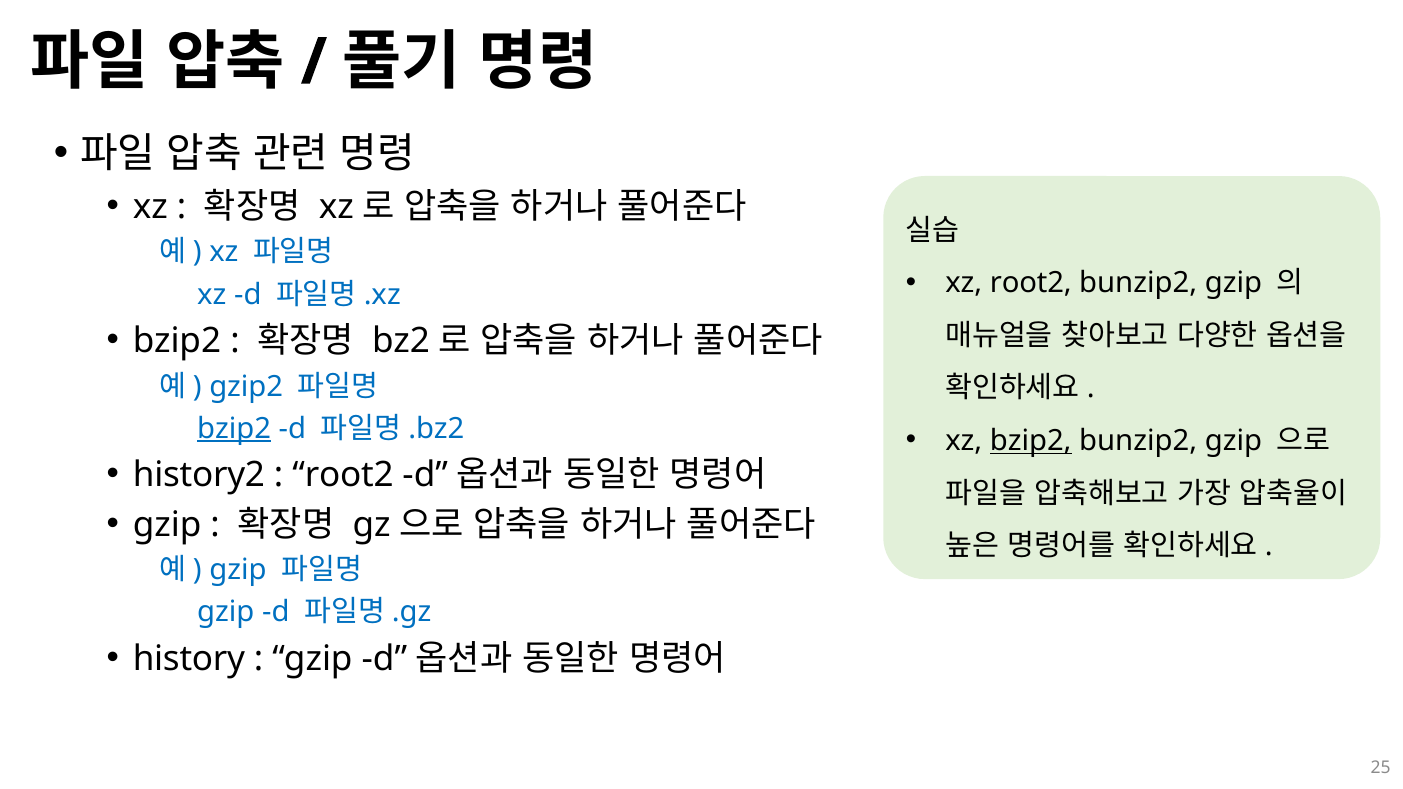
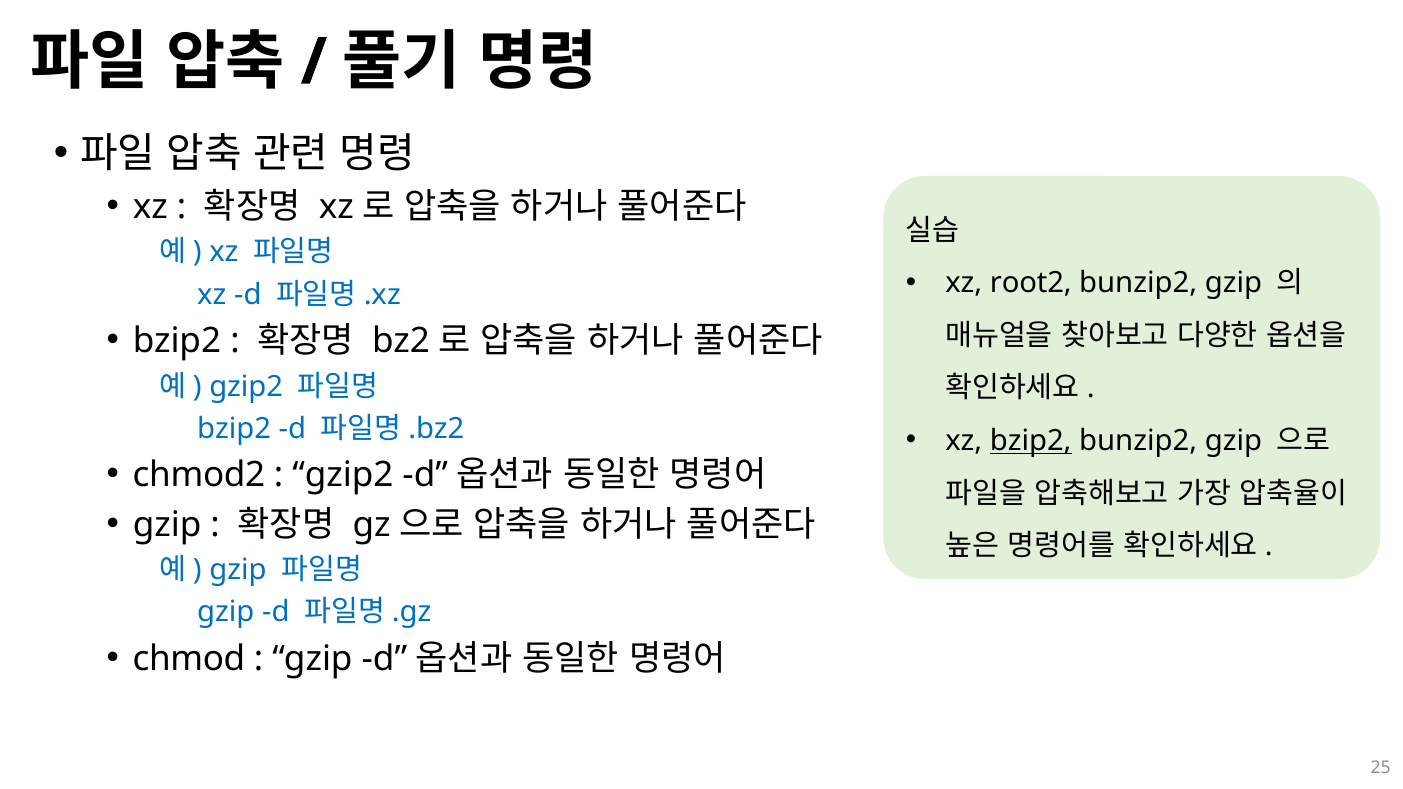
bzip2 underline: present -> none (234, 429)
history2: history2 -> chmod2 (199, 475)
root2: root2 -> gzip2 (343, 475)
history: history -> chmod (189, 659)
